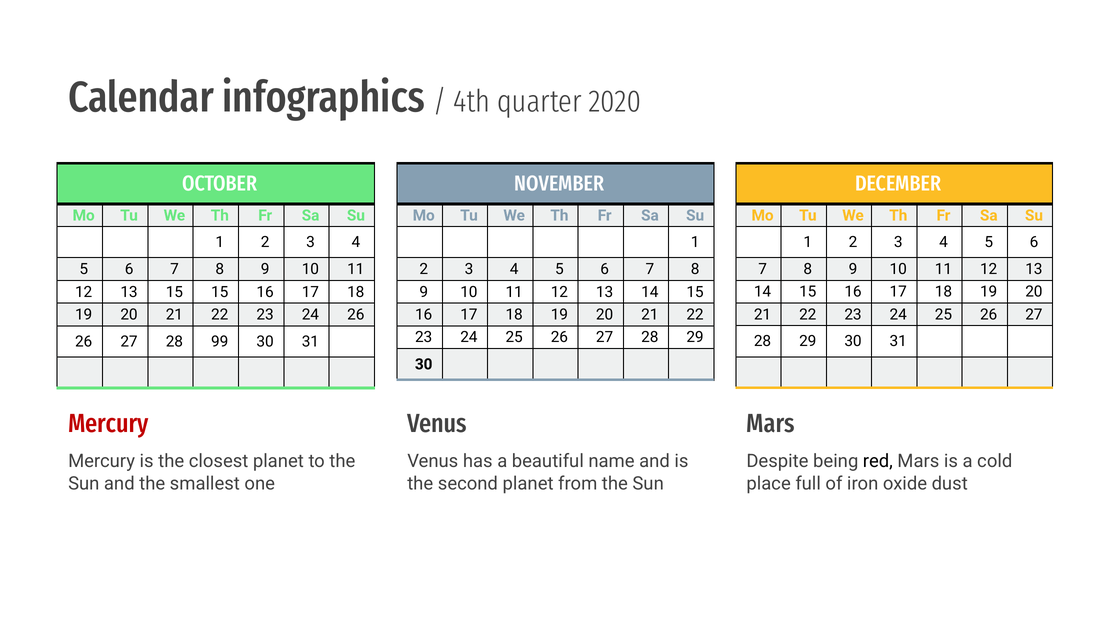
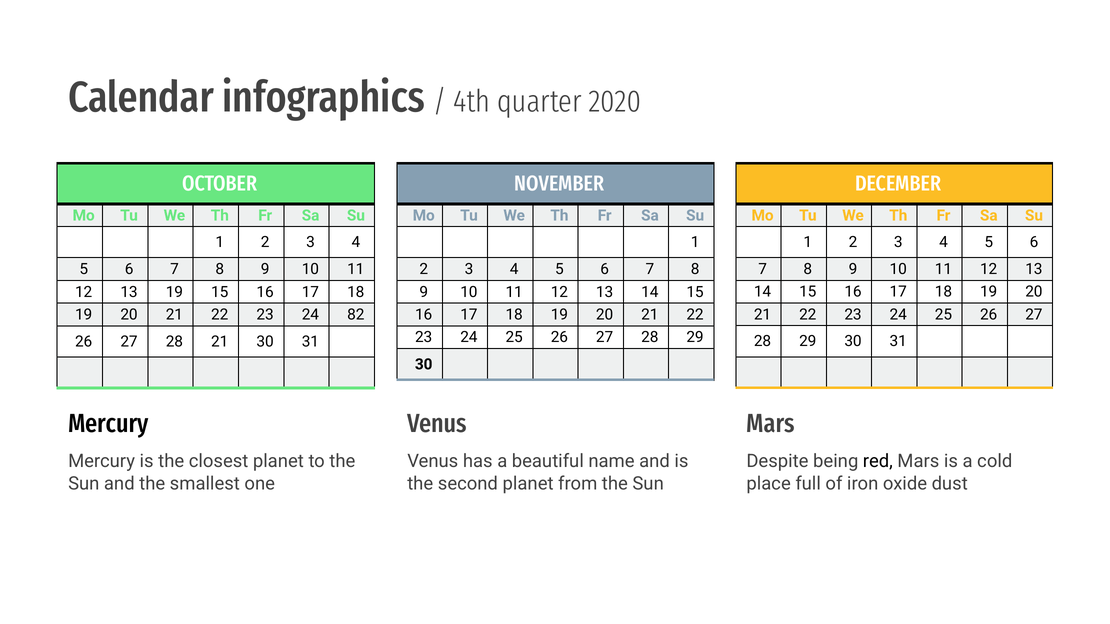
13 15: 15 -> 19 (174, 292)
24 26: 26 -> 82 (356, 315)
28 99: 99 -> 21 (220, 342)
Mercury colour: red -> black (108, 424)
